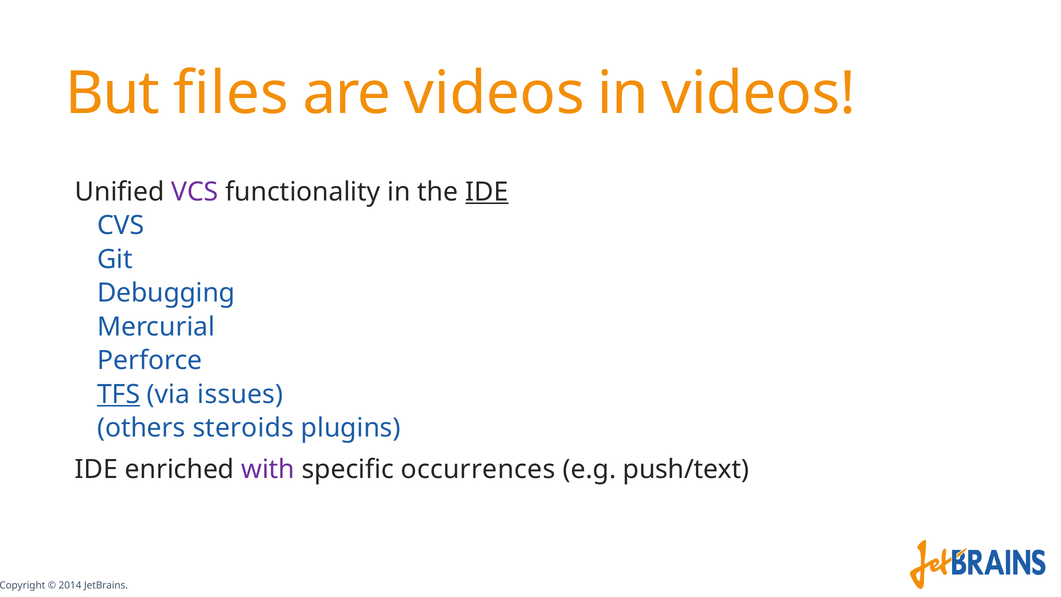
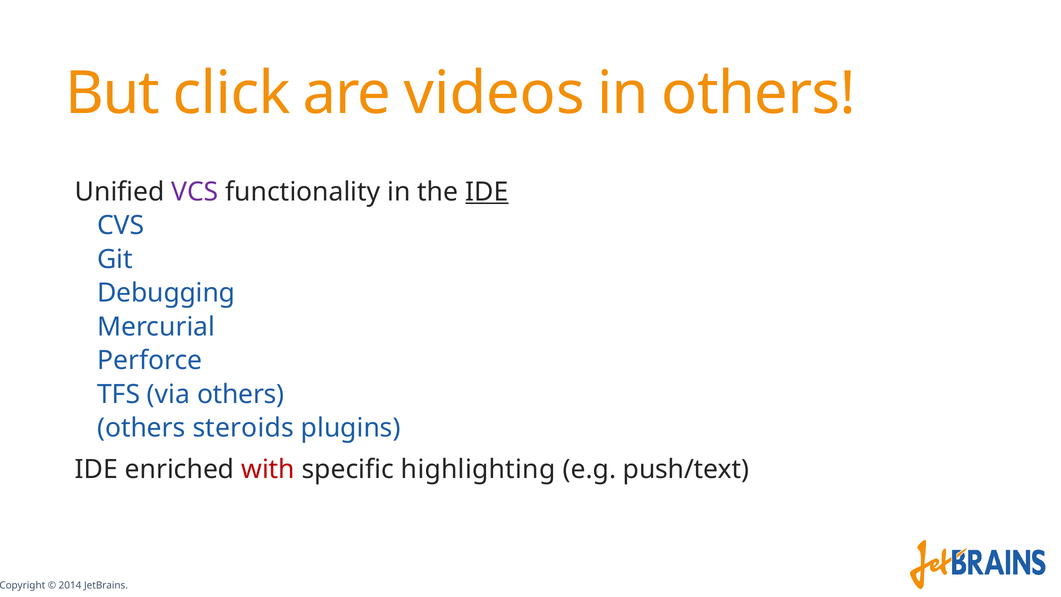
files: files -> click (232, 94)
in videos: videos -> others (759, 94)
TFS underline: present -> none (119, 394)
via issues: issues -> others (241, 394)
with colour: purple -> red (268, 469)
occurrences: occurrences -> highlighting (478, 469)
